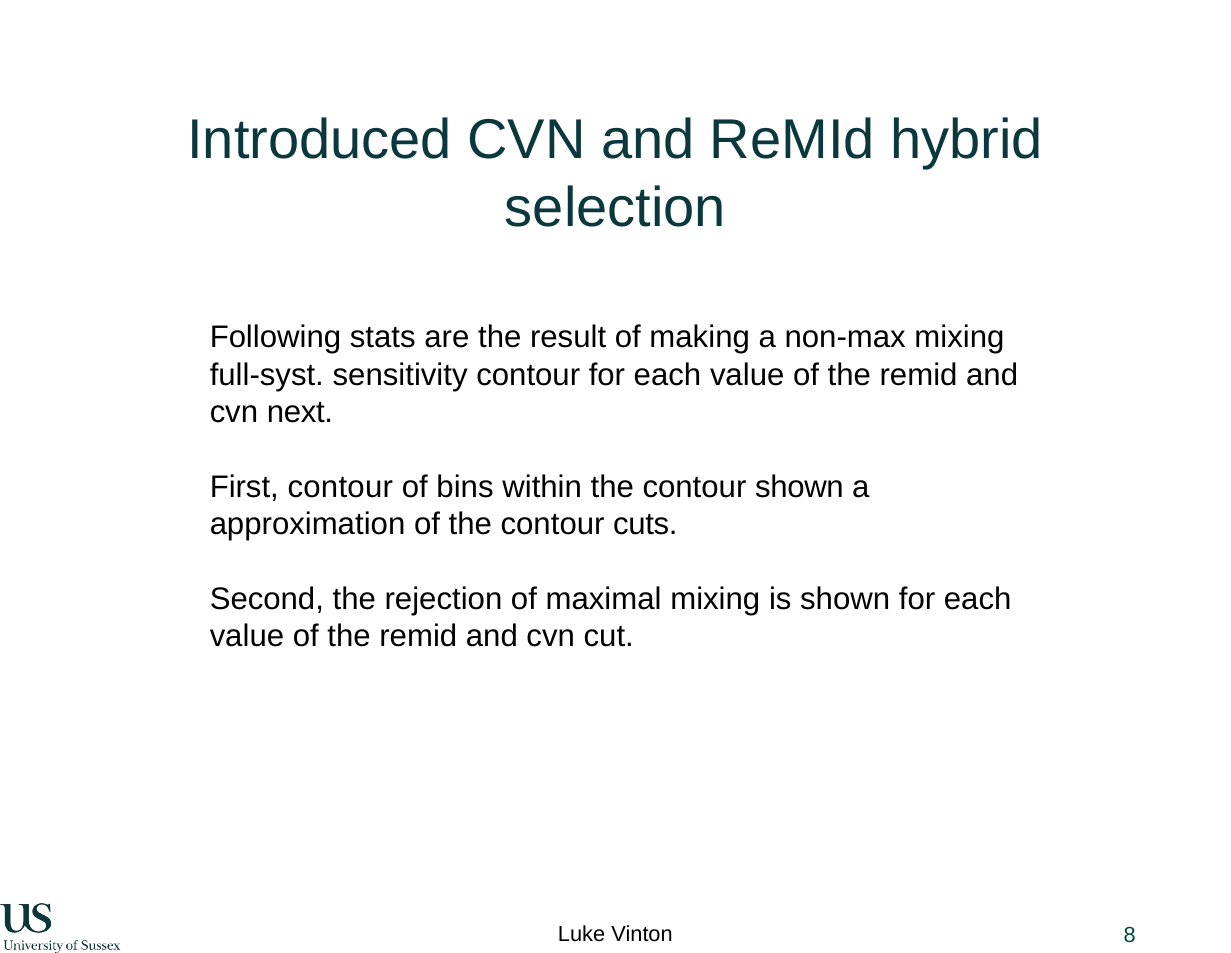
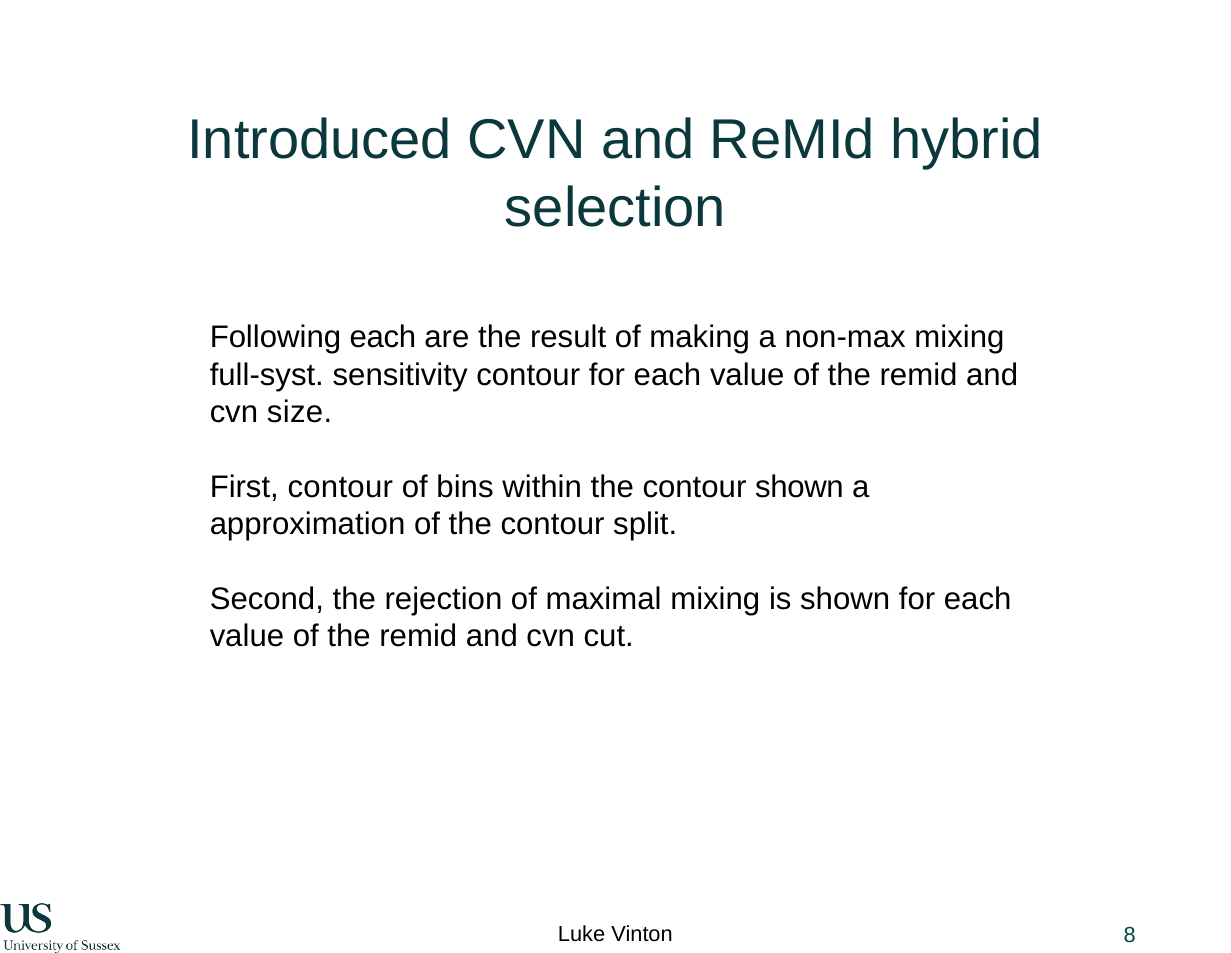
Following stats: stats -> each (383, 338)
next: next -> size (300, 412)
cuts: cuts -> split (645, 524)
